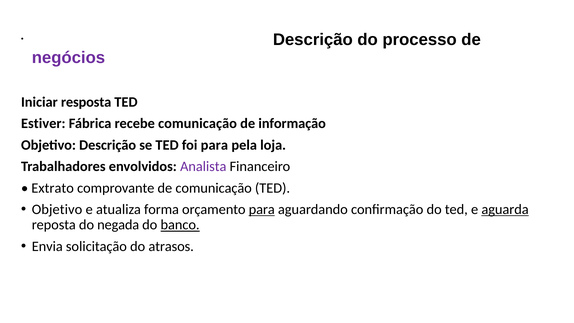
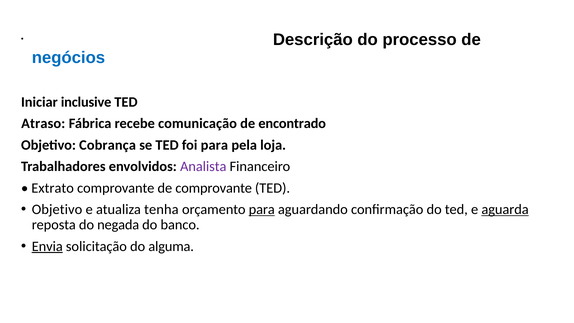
negócios colour: purple -> blue (68, 58)
resposta: resposta -> inclusive (86, 102)
Estiver: Estiver -> Atraso (43, 123)
informação: informação -> encontrado (292, 123)
Objetivo Descrição: Descrição -> Cobrança (108, 145)
de comunicação: comunicação -> comprovante (214, 188)
forma: forma -> tenha (161, 209)
banco underline: present -> none (180, 225)
Envia underline: none -> present (47, 246)
atrasos: atrasos -> alguma (171, 246)
